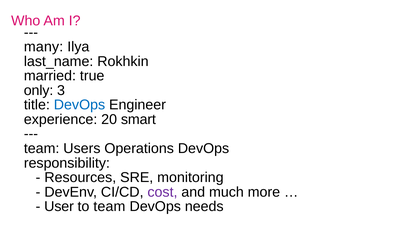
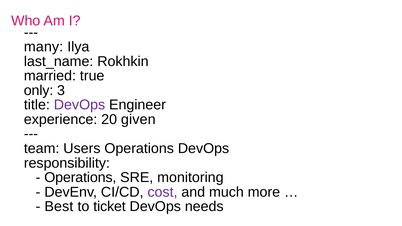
DevOps colour: blue -> purple (79, 105)
smart: smart -> given (138, 120)
Resources: Resources -> Operations (80, 178)
User: User -> Best (59, 207)
to team: team -> ticket (110, 207)
